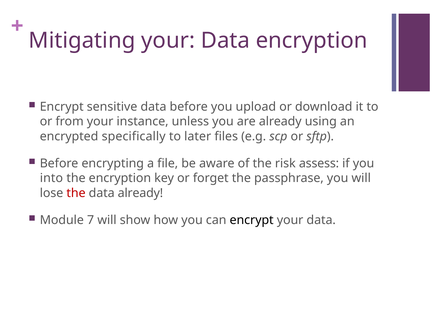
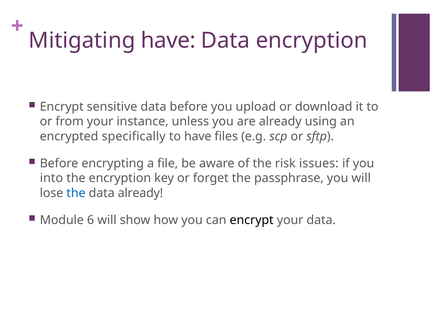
Mitigating your: your -> have (168, 41)
to later: later -> have (198, 136)
assess: assess -> issues (319, 163)
the colour: red -> blue (76, 193)
7: 7 -> 6 (91, 220)
